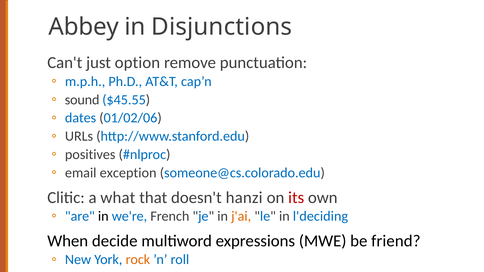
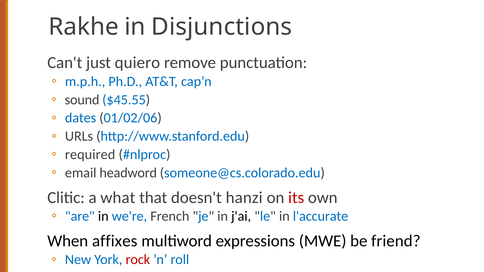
Abbey: Abbey -> Rakhe (84, 27)
option: option -> quiero (137, 63)
positives: positives -> required (90, 155)
exception: exception -> headword (128, 173)
j'ai colour: orange -> black (241, 216)
l'deciding: l'deciding -> l'accurate (321, 216)
decide: decide -> affixes (115, 241)
rock colour: orange -> red (138, 260)
